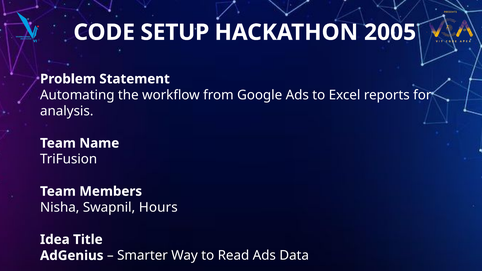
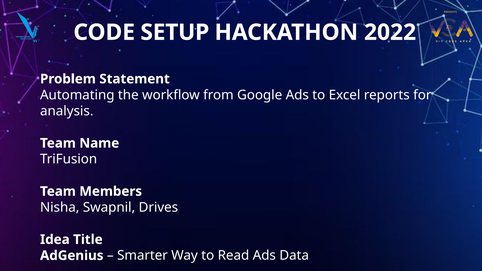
2005: 2005 -> 2022 (390, 32)
Hours: Hours -> Drives (158, 208)
